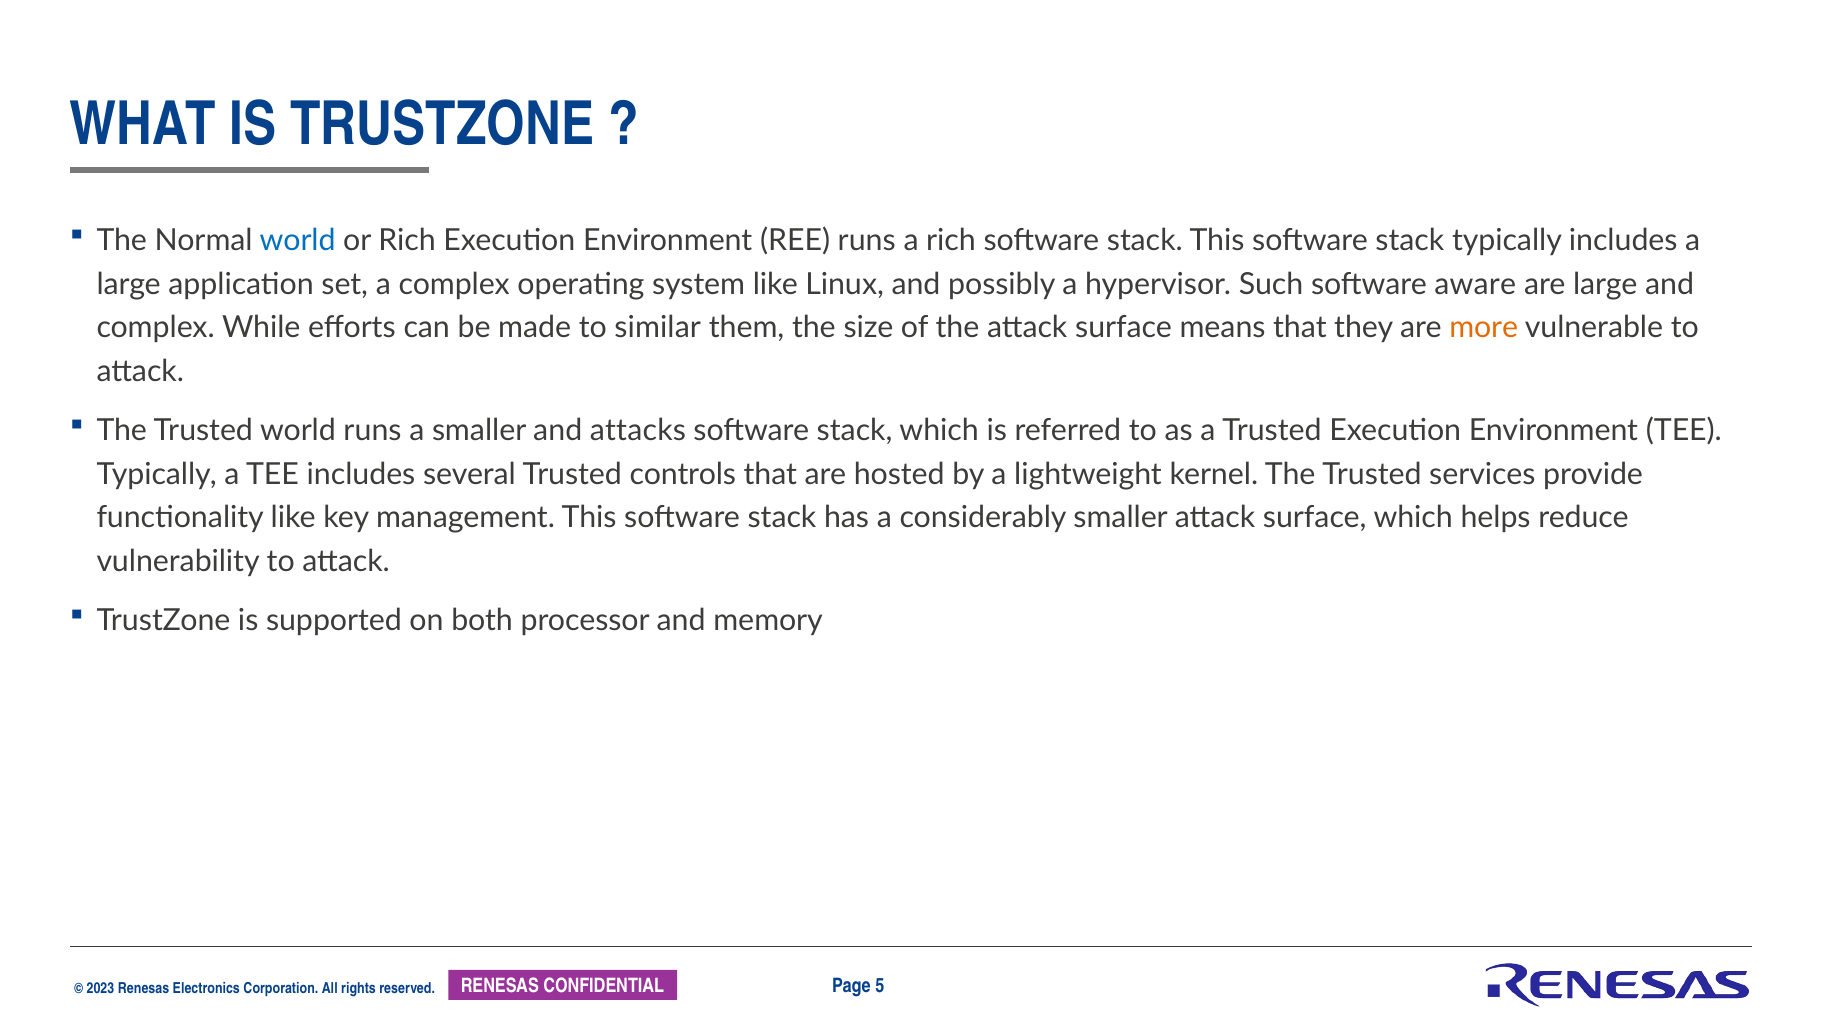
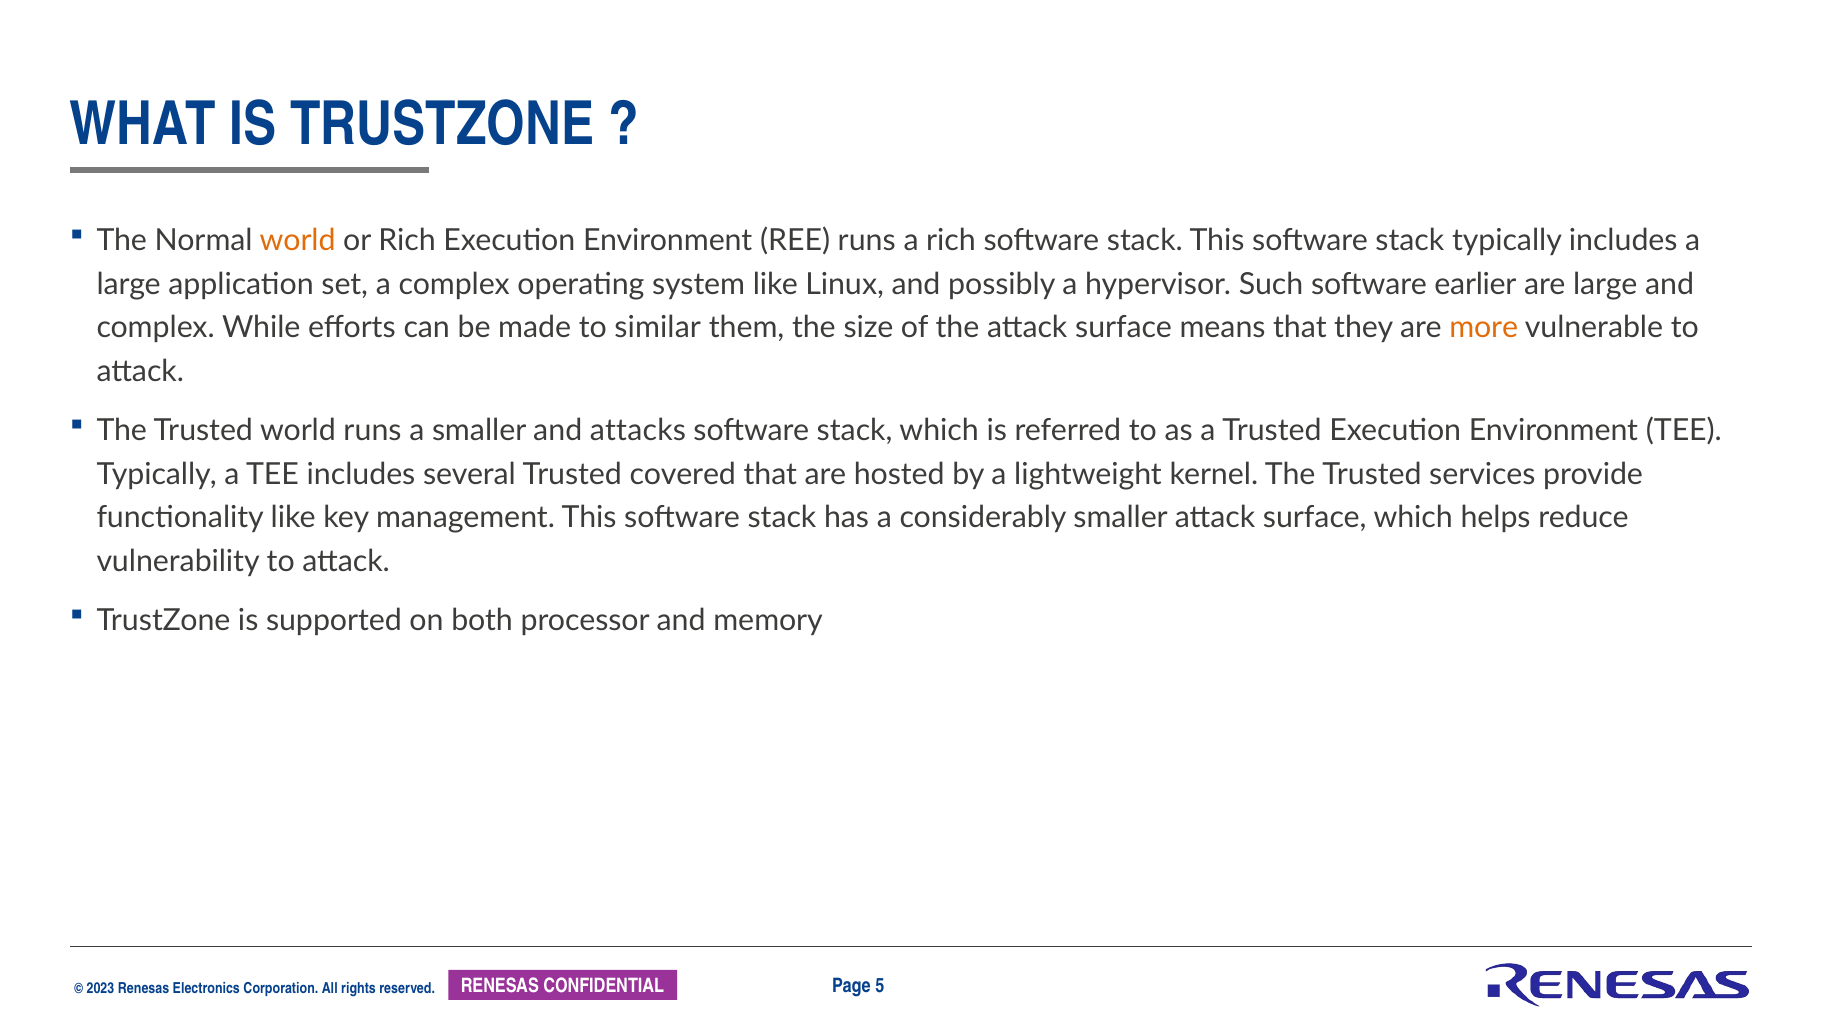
world colour: blue -> orange (298, 241)
aware: aware -> earlier (1475, 284)
controls: controls -> covered (683, 474)
